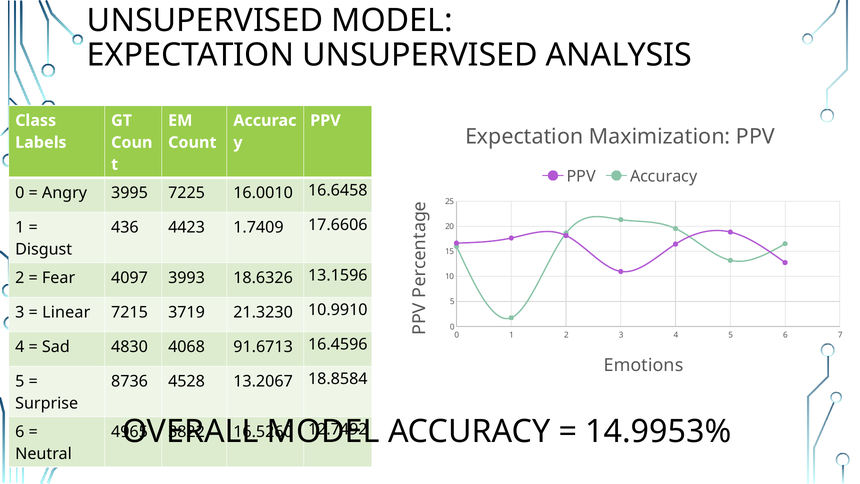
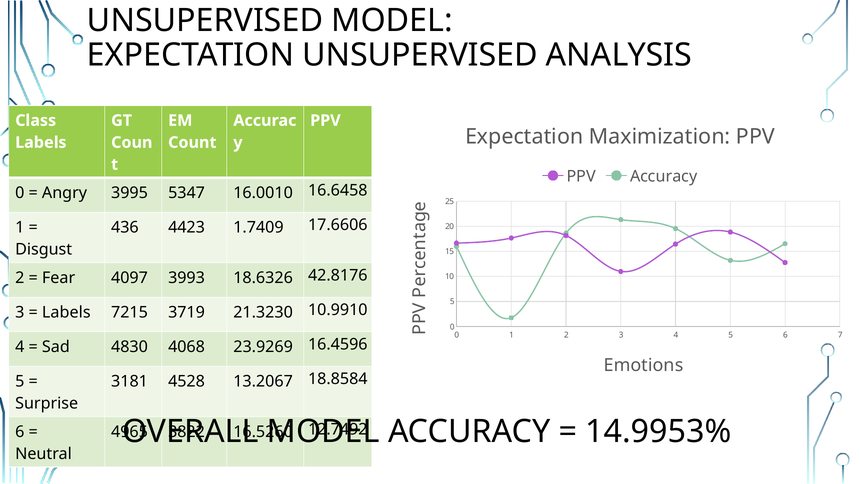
7225: 7225 -> 5347 (187, 193)
13.1596: 13.1596 -> 42.8176 (338, 275)
Linear: Linear -> Labels (66, 312)
91.6713: 91.6713 -> 23.9269 (263, 347)
8736: 8736 -> 3181 (130, 381)
